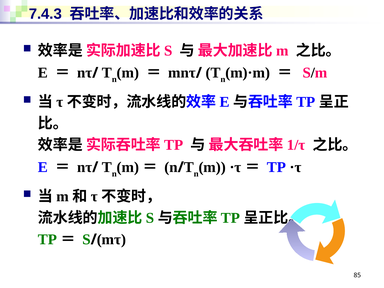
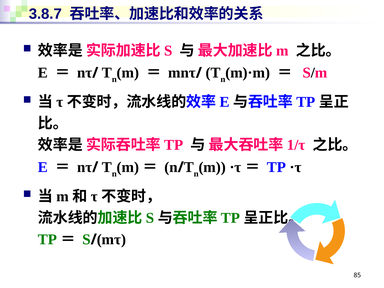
7.4.3: 7.4.3 -> 3.8.7 (45, 14)
